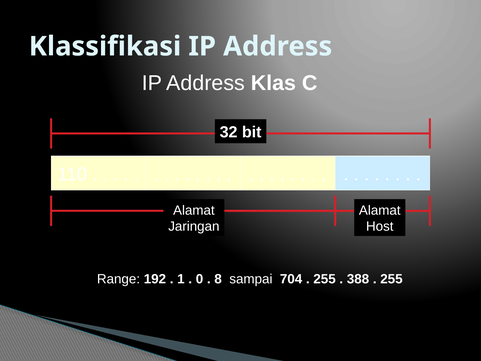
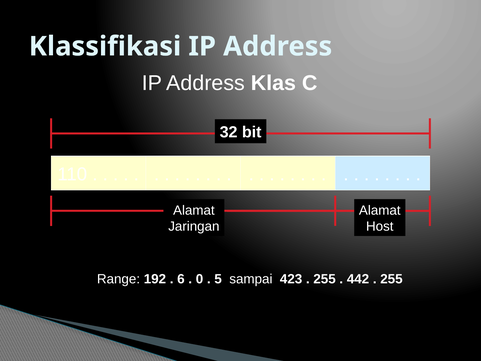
1: 1 -> 6 (181, 279)
8: 8 -> 5 (218, 279)
704: 704 -> 423 (291, 279)
388: 388 -> 442 (358, 279)
